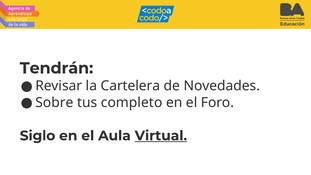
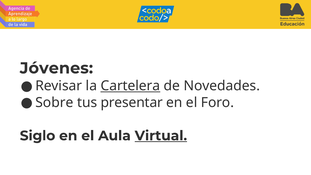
Tendrán: Tendrán -> Jóvenes (56, 68)
Cartelera underline: none -> present (130, 86)
completo: completo -> presentar (132, 103)
